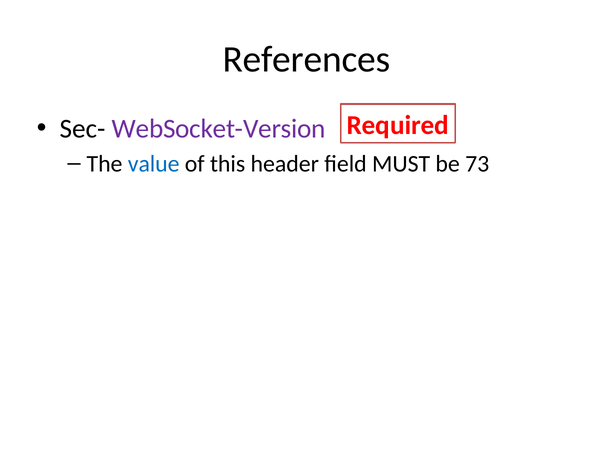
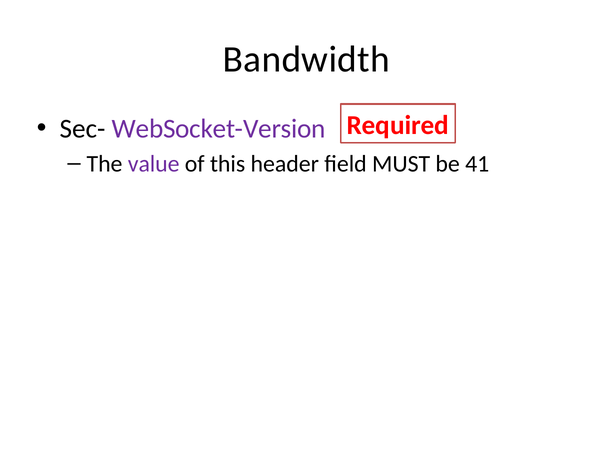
References: References -> Bandwidth (306, 59)
value colour: blue -> purple (154, 164)
73: 73 -> 41 (477, 164)
